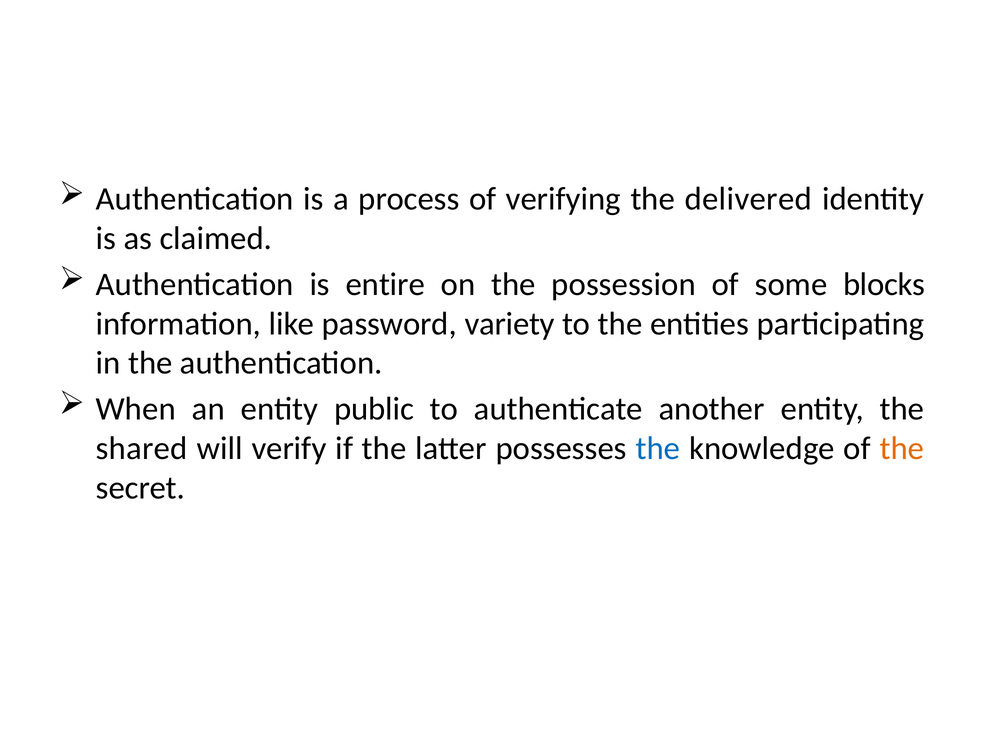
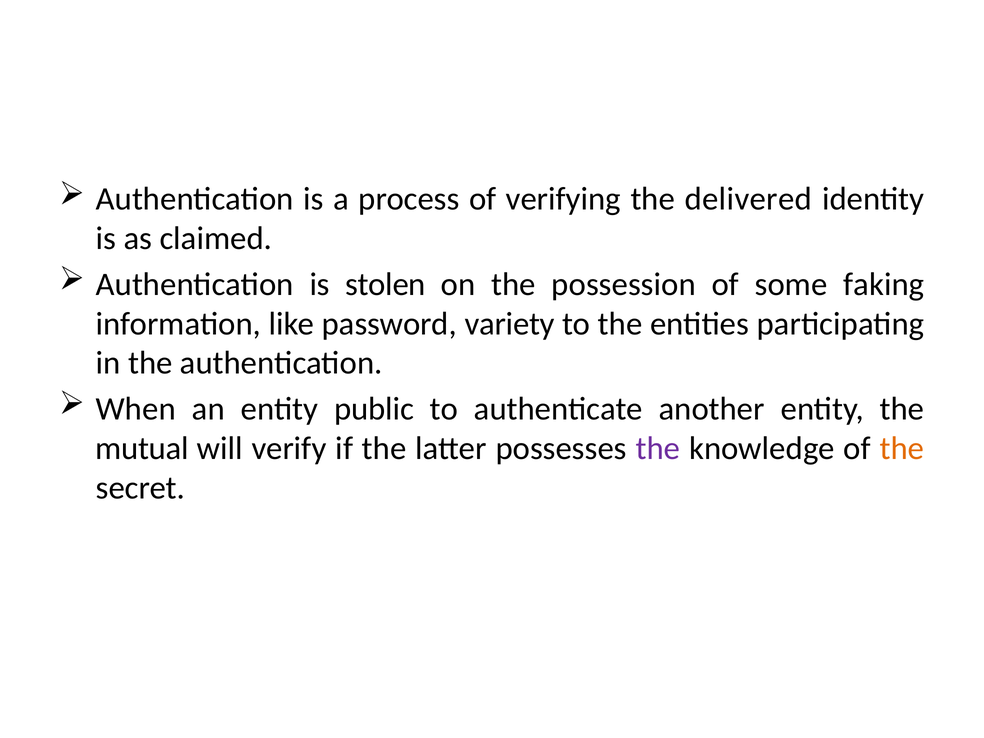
entire: entire -> stolen (385, 284)
blocks: blocks -> faking (884, 284)
shared: shared -> mutual (142, 448)
the colour: blue -> purple (658, 448)
